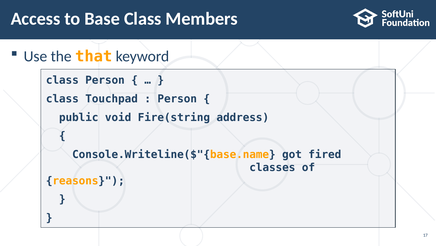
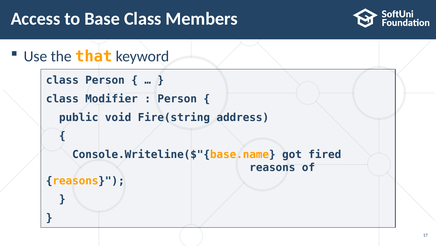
Touchpad: Touchpad -> Modifier (112, 99)
classes: classes -> reasons (272, 167)
